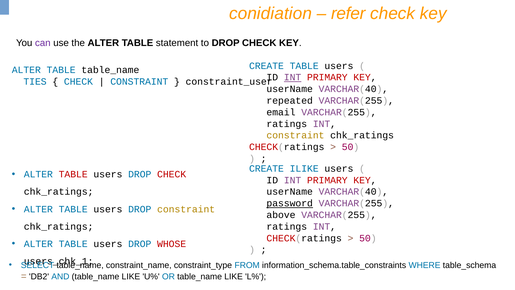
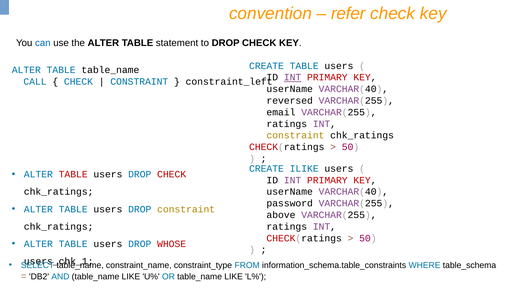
conidiation: conidiation -> convention (271, 13)
can colour: purple -> blue (43, 43)
TIES: TIES -> CALL (35, 82)
constraint_user: constraint_user -> constraint_left (229, 82)
repeated: repeated -> reversed (290, 101)
password underline: present -> none (290, 203)
